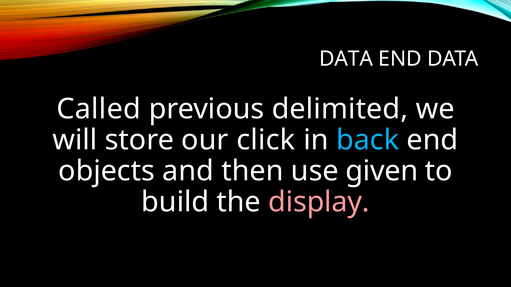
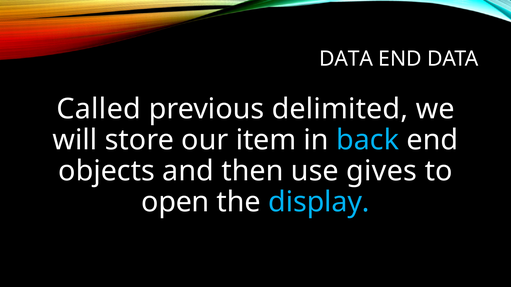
click: click -> item (266, 140)
given: given -> gives (382, 171)
build: build -> open (175, 202)
display colour: pink -> light blue (319, 202)
